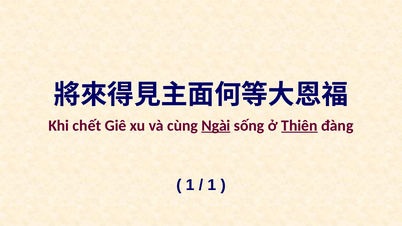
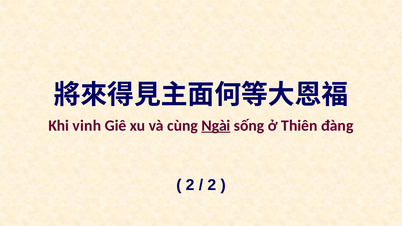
chết: chết -> vinh (87, 126)
Thiên underline: present -> none (299, 126)
1: 1 -> 2 (190, 185)
1: 1 -> 2 (212, 185)
